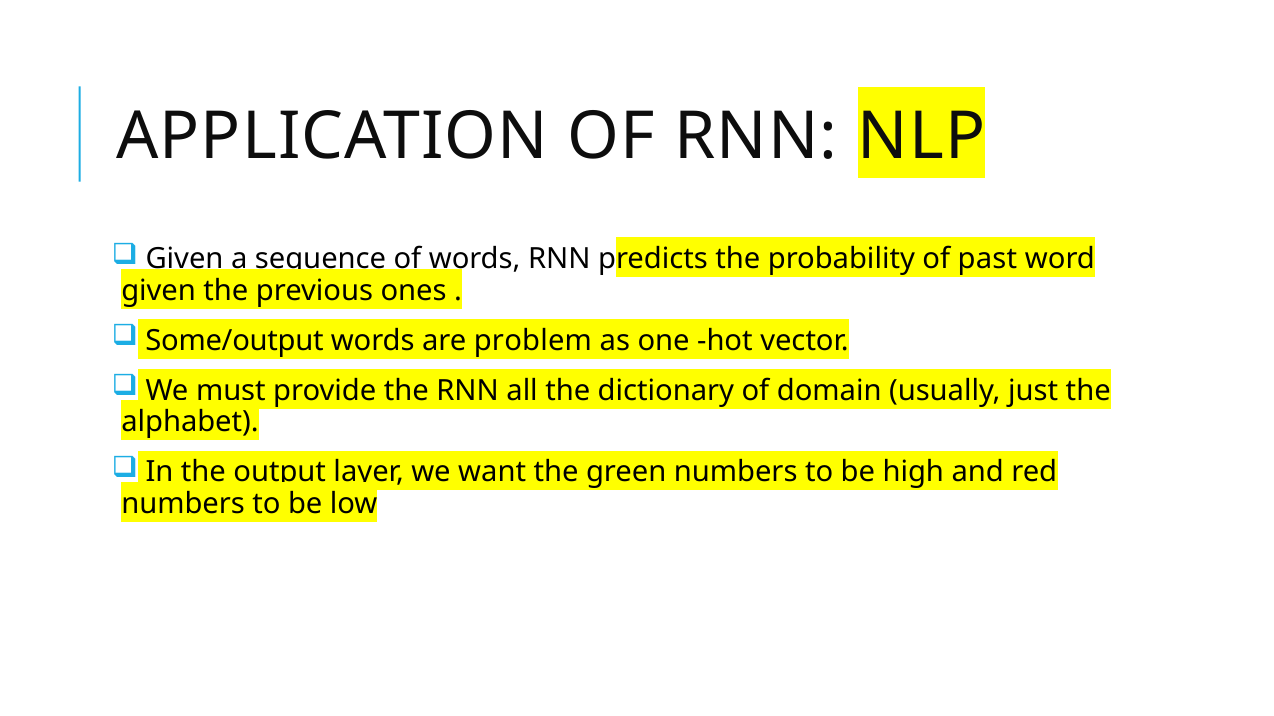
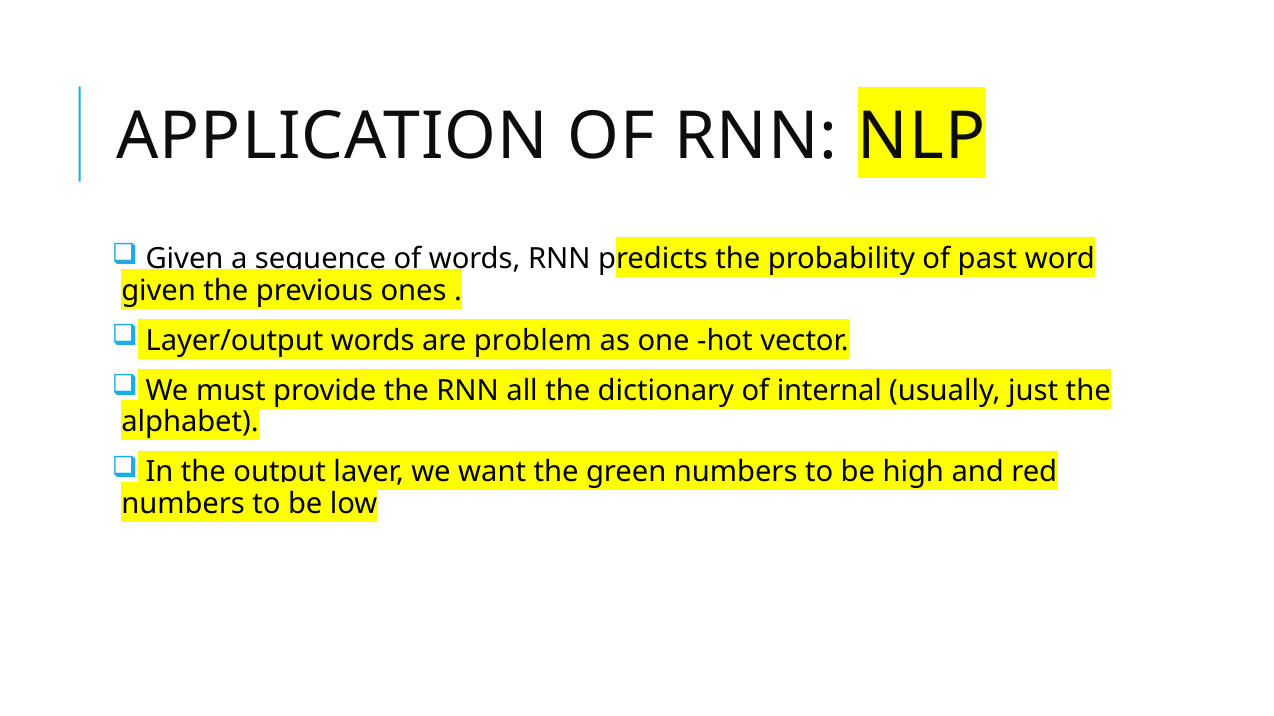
Some/output: Some/output -> Layer/output (234, 341)
domain: domain -> internal (829, 391)
